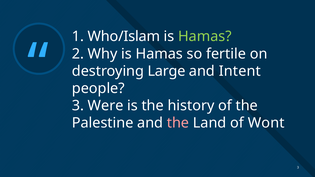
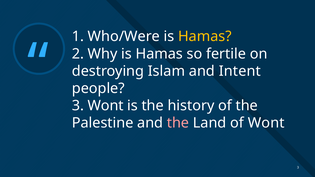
Who/Islam: Who/Islam -> Who/Were (124, 37)
Hamas colour: light green -> yellow (205, 37)
Large: Large -> Islam (166, 71)
3 Were: Were -> Wont (106, 106)
